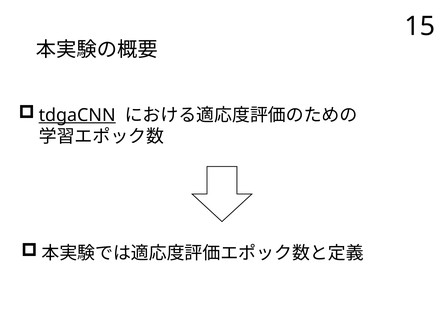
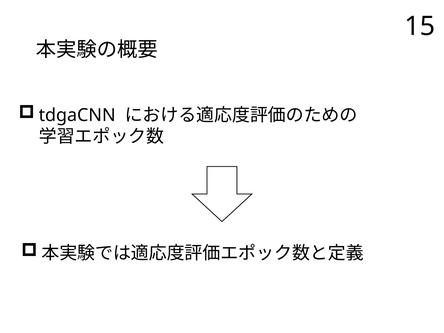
tdgaCNN underline: present -> none (77, 115)
